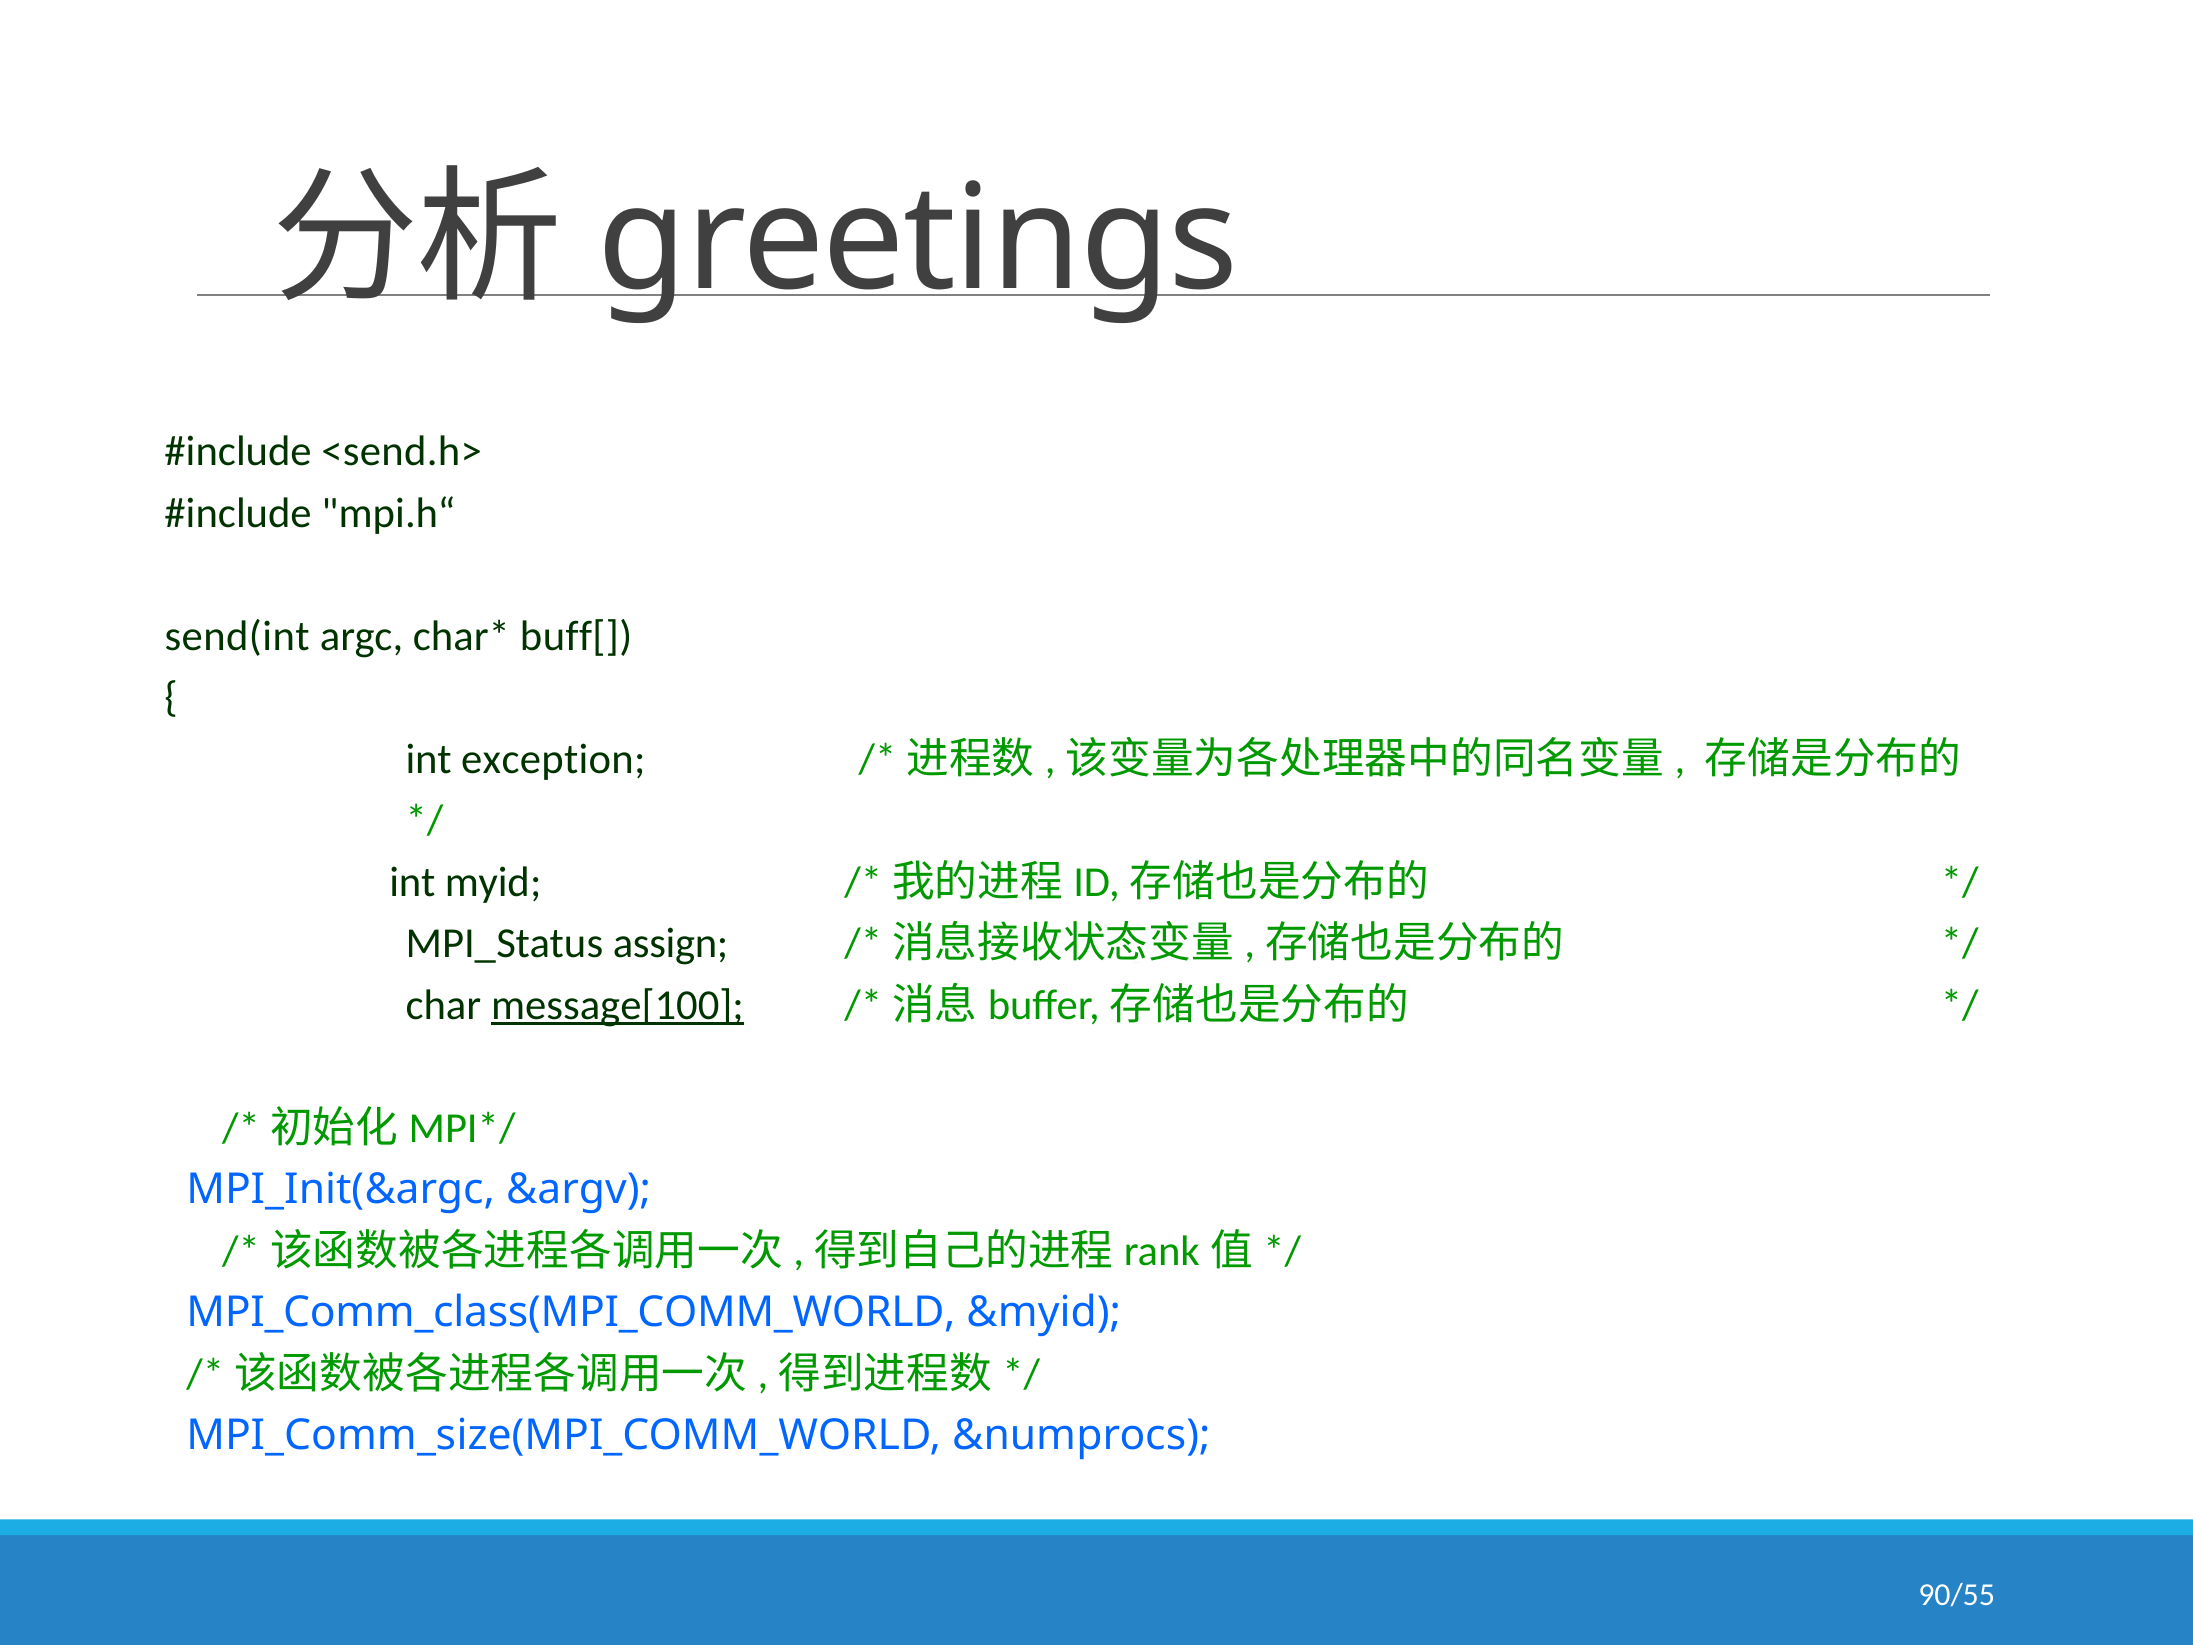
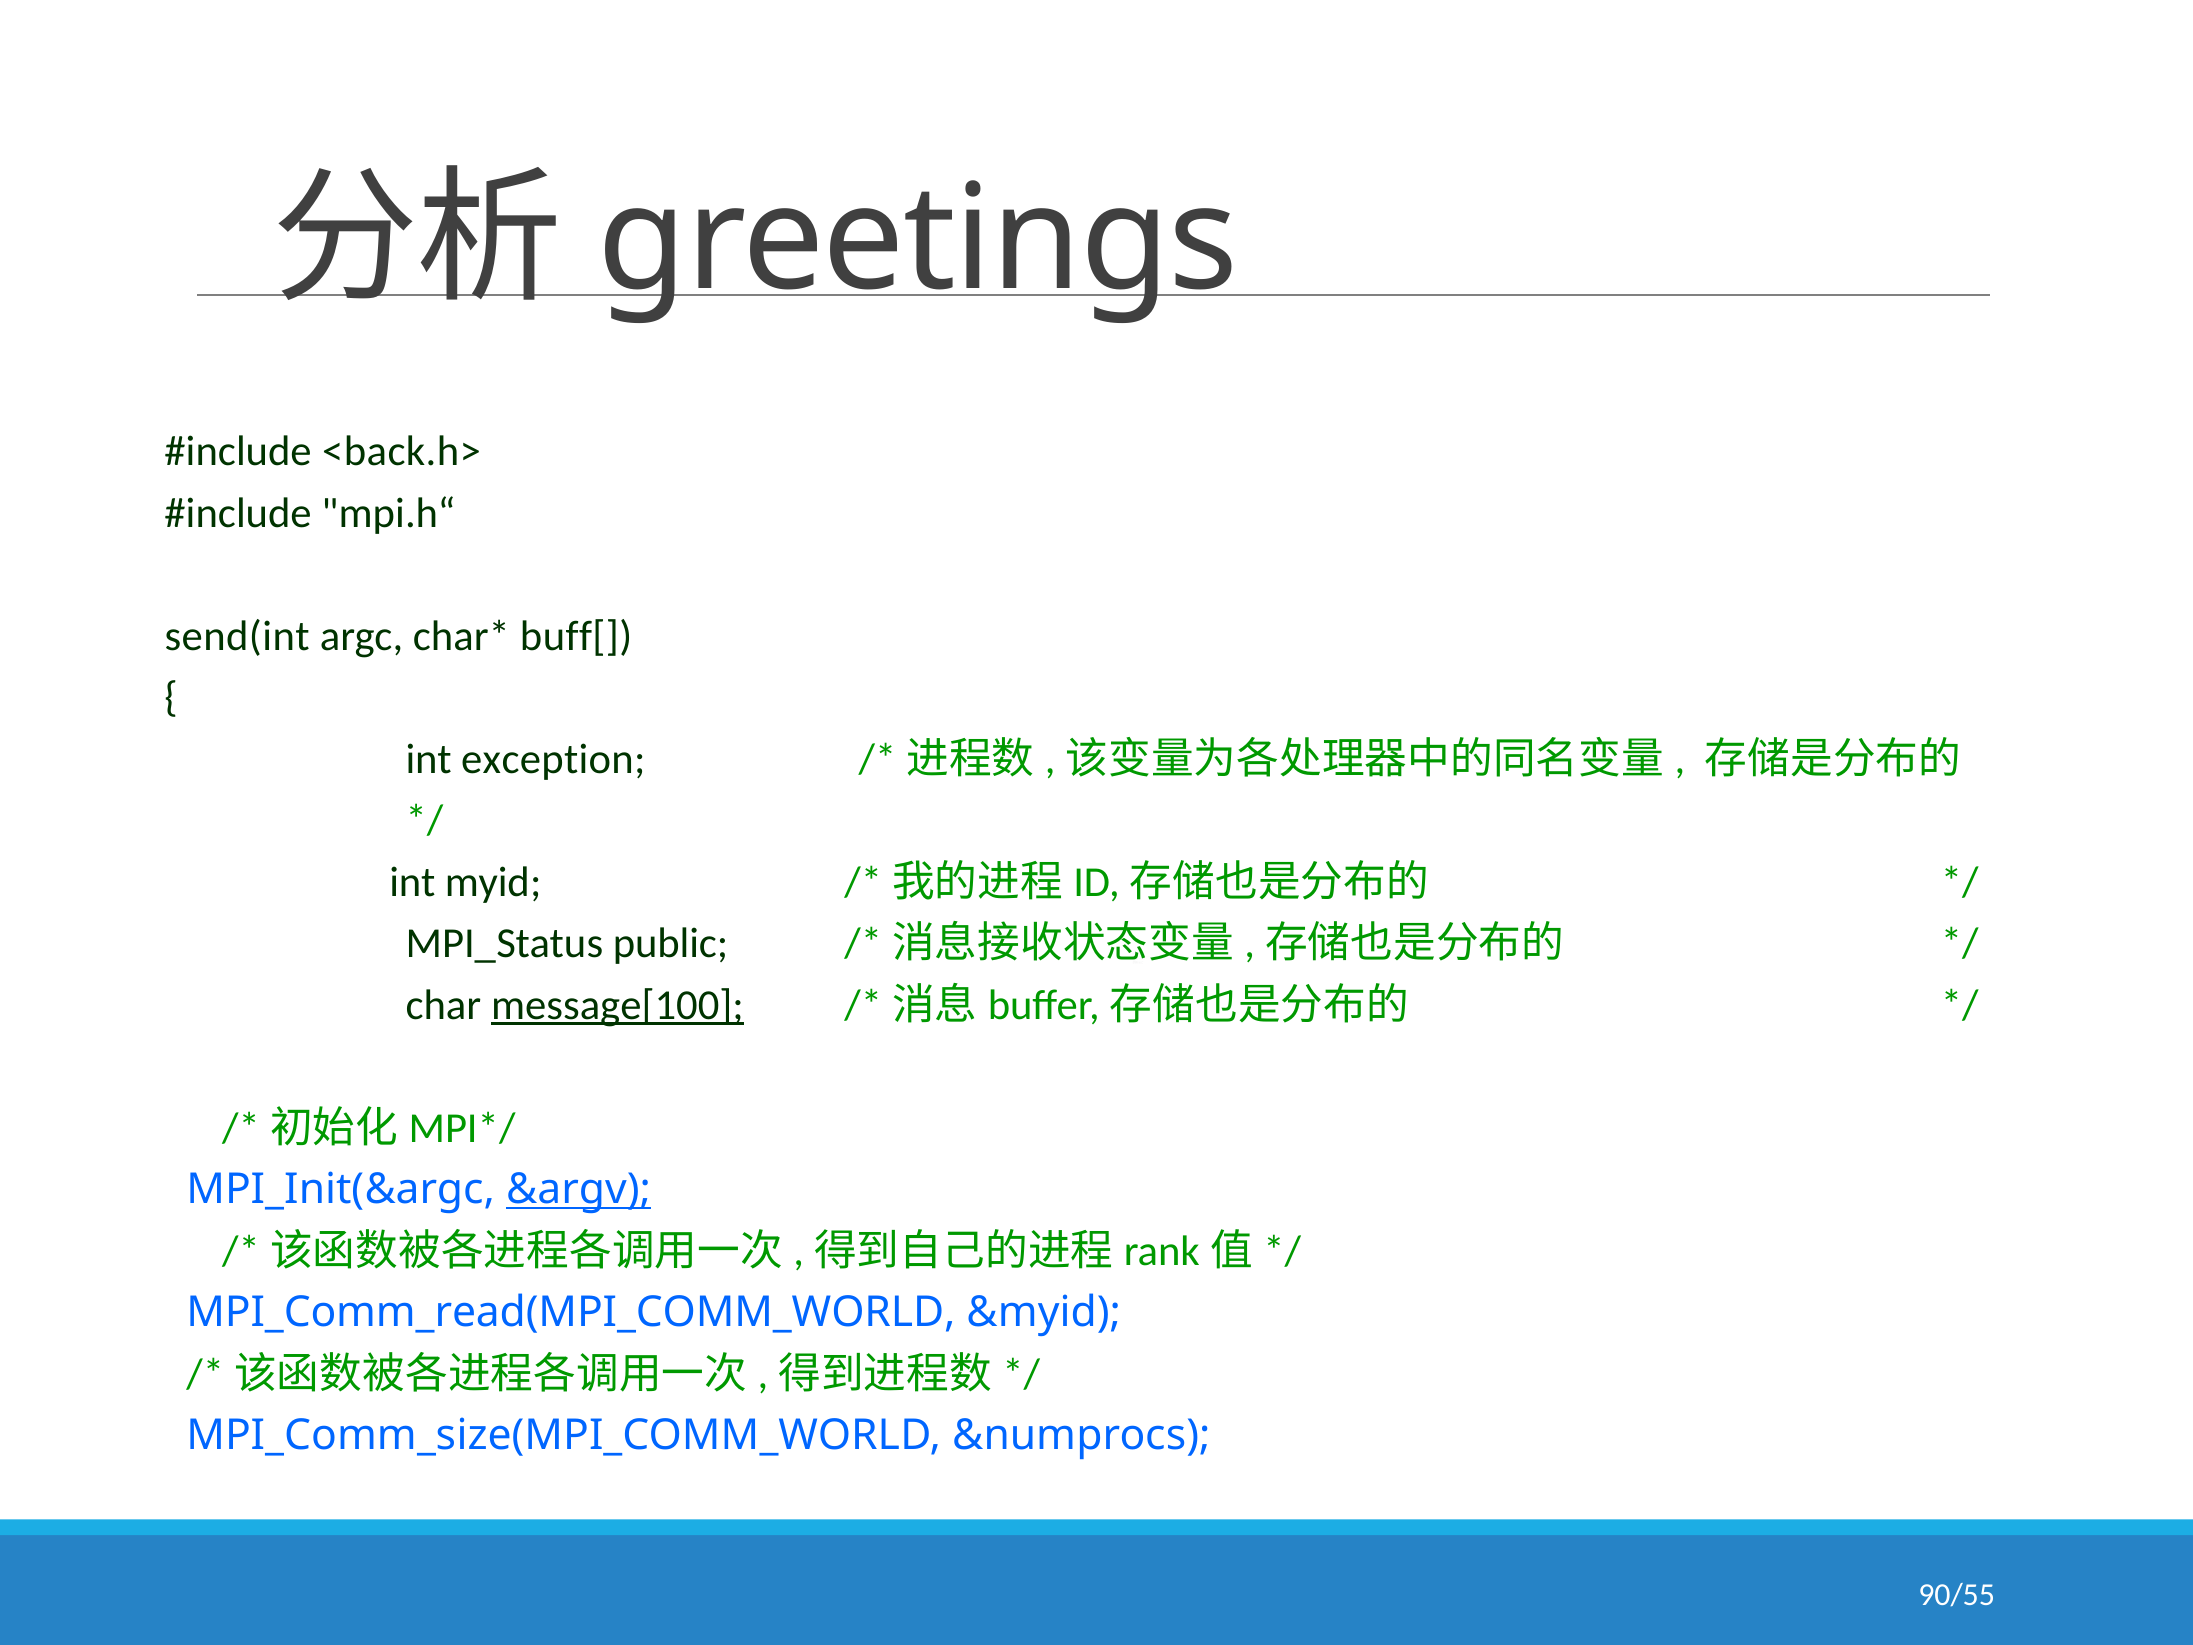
<send.h>: <send.h> -> <back.h> (402, 452)
assign: assign -> public (670, 944)
&argv underline: none -> present (579, 1189)
MPI_Comm_class(MPI_COMM_WORLD: MPI_Comm_class(MPI_COMM_WORLD -> MPI_Comm_read(MPI_COMM_WORLD (571, 1312)
